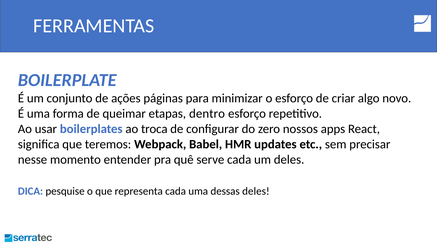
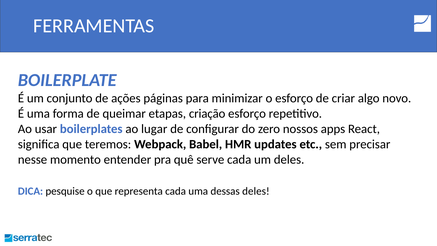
dentro: dentro -> criação (207, 113)
troca: troca -> lugar (154, 129)
